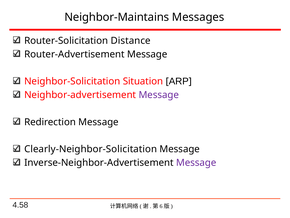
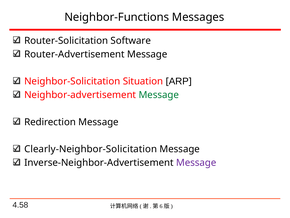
Neighbor-Maintains: Neighbor-Maintains -> Neighbor-Functions (117, 17)
Distance: Distance -> Software (131, 41)
Message colour: purple -> green (159, 95)
